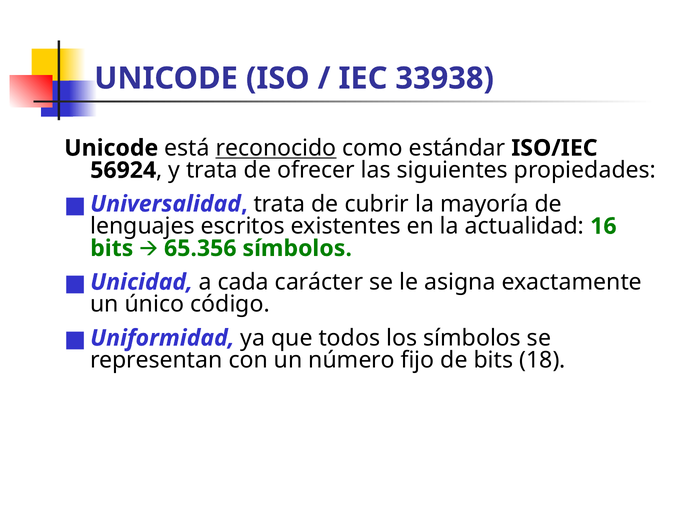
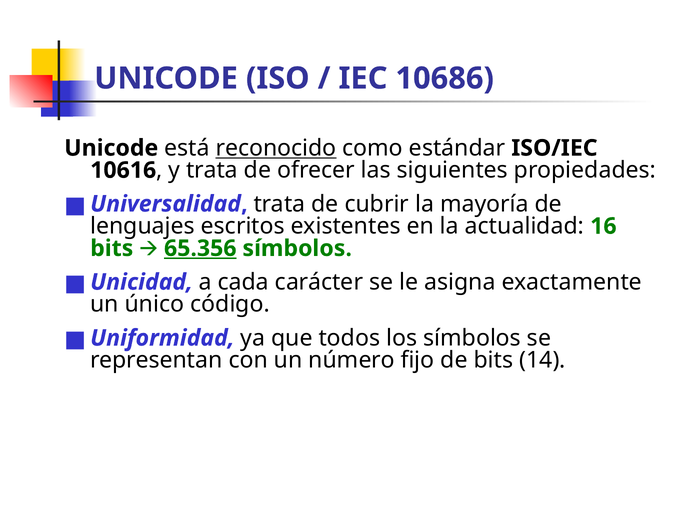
33938: 33938 -> 10686 (445, 78)
56924: 56924 -> 10616 (123, 170)
65.356 underline: none -> present (200, 248)
18: 18 -> 14 (542, 360)
